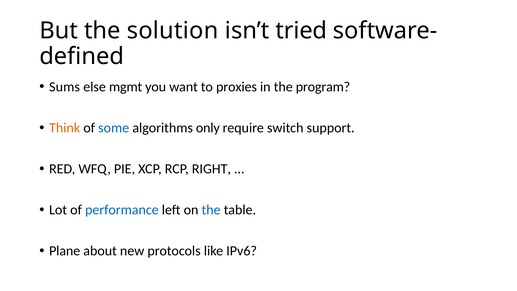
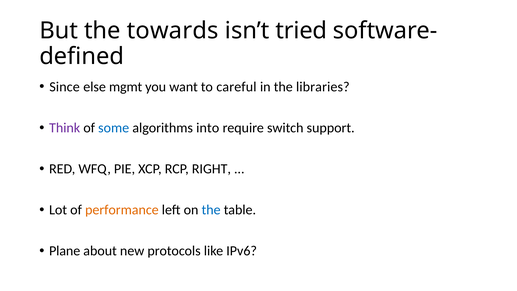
solution: solution -> towards (173, 31)
Sums: Sums -> Since (65, 87)
proxies: proxies -> careful (236, 87)
program: program -> libraries (323, 87)
Think colour: orange -> purple (65, 128)
only: only -> into (208, 128)
performance colour: blue -> orange (122, 210)
